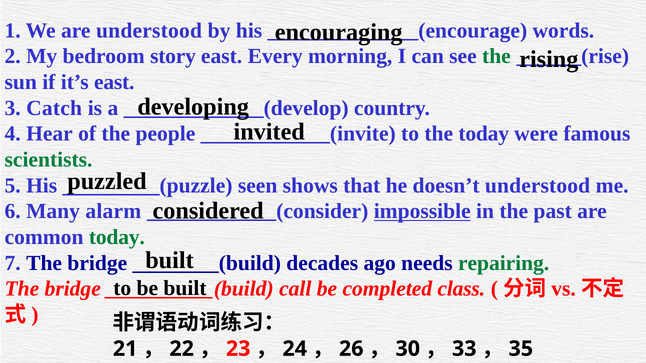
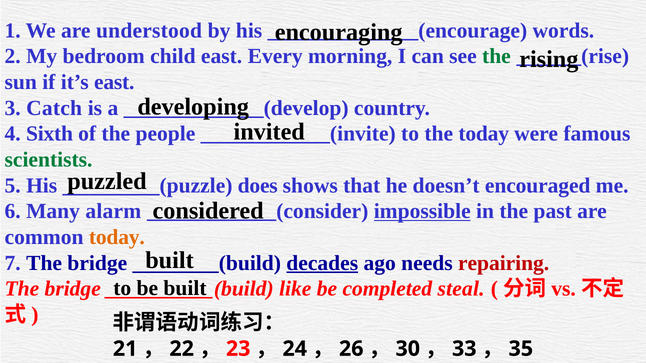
story: story -> child (173, 56)
Hear: Hear -> Sixth (50, 134)
seen: seen -> does (258, 186)
doesn’t understood: understood -> encouraged (538, 186)
today colour: green -> orange (117, 237)
decades underline: none -> present (322, 263)
repairing colour: green -> red (504, 263)
call: call -> like (295, 289)
class: class -> steal (461, 289)
